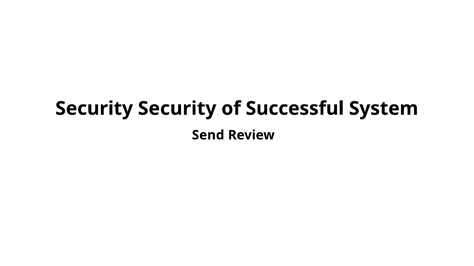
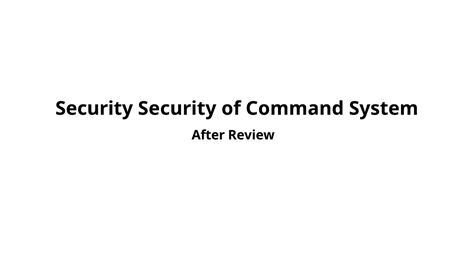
Successful: Successful -> Command (295, 109)
Send: Send -> After (208, 135)
